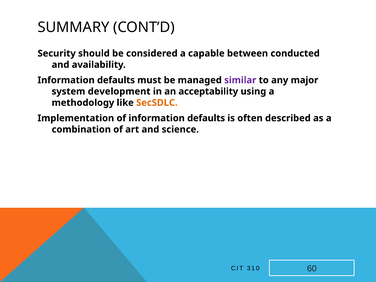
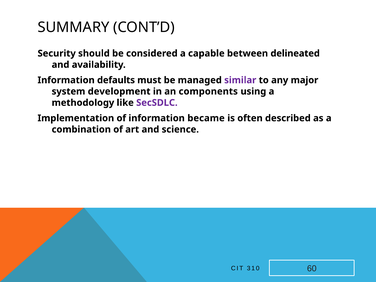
conducted: conducted -> delineated (295, 53)
acceptability: acceptability -> components (208, 91)
SecSDLC colour: orange -> purple (157, 103)
of information defaults: defaults -> became (206, 118)
